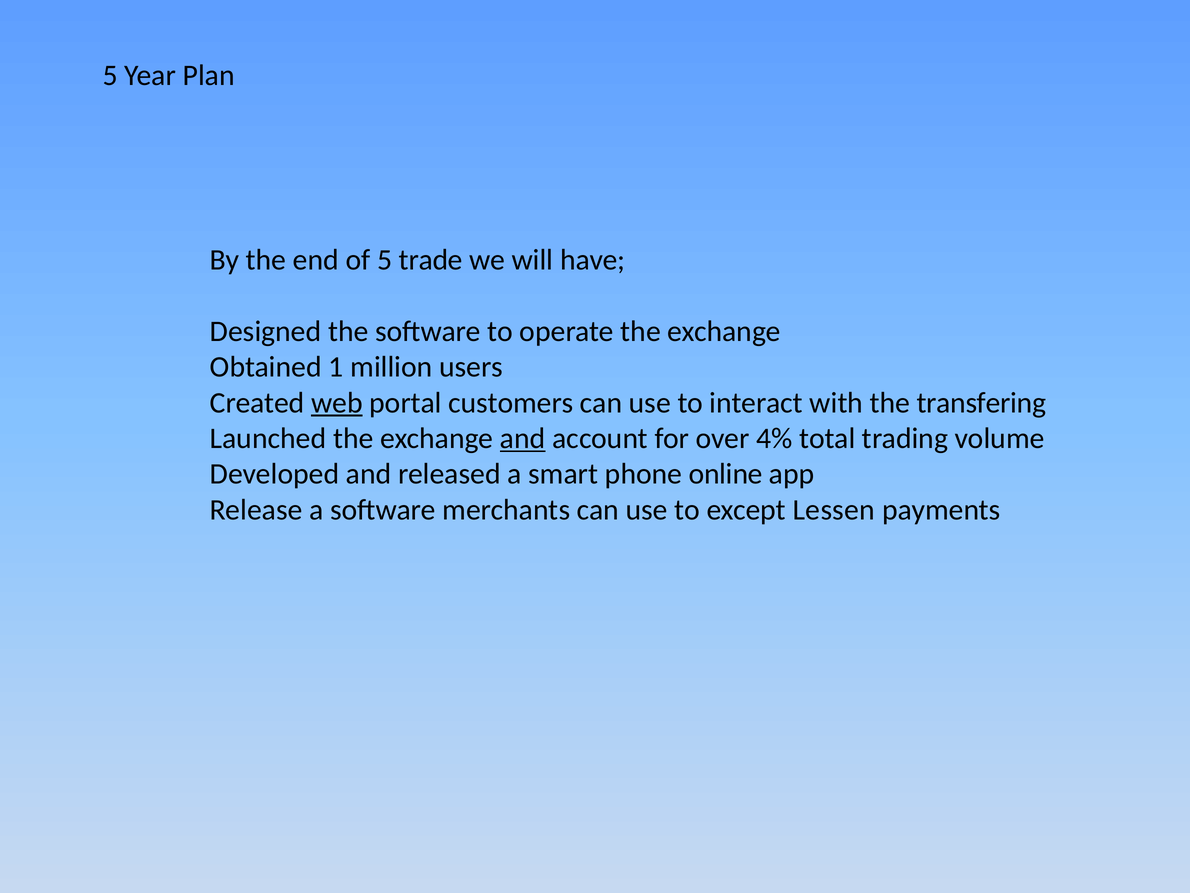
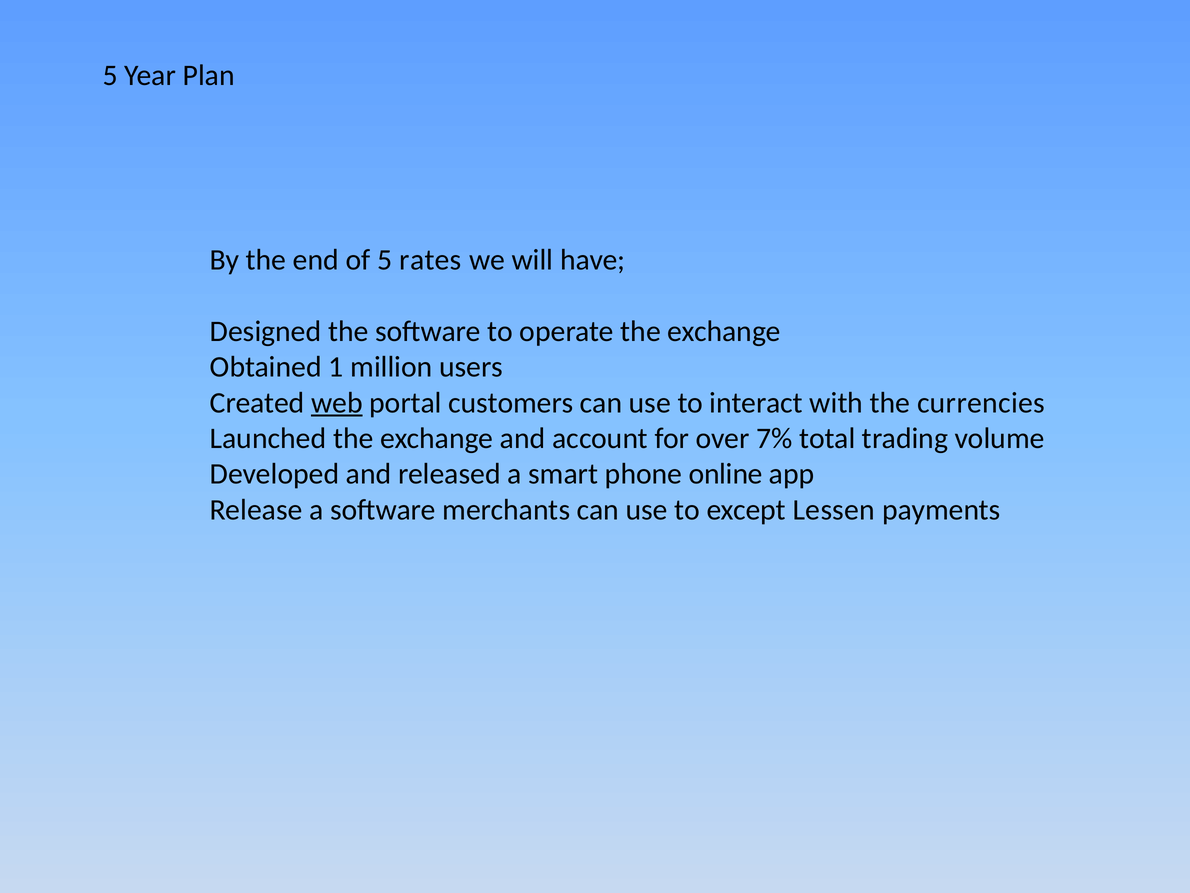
trade: trade -> rates (431, 260)
transfering: transfering -> currencies (981, 402)
and underline: present -> none (523, 438)
4%: 4% -> 7% (775, 438)
